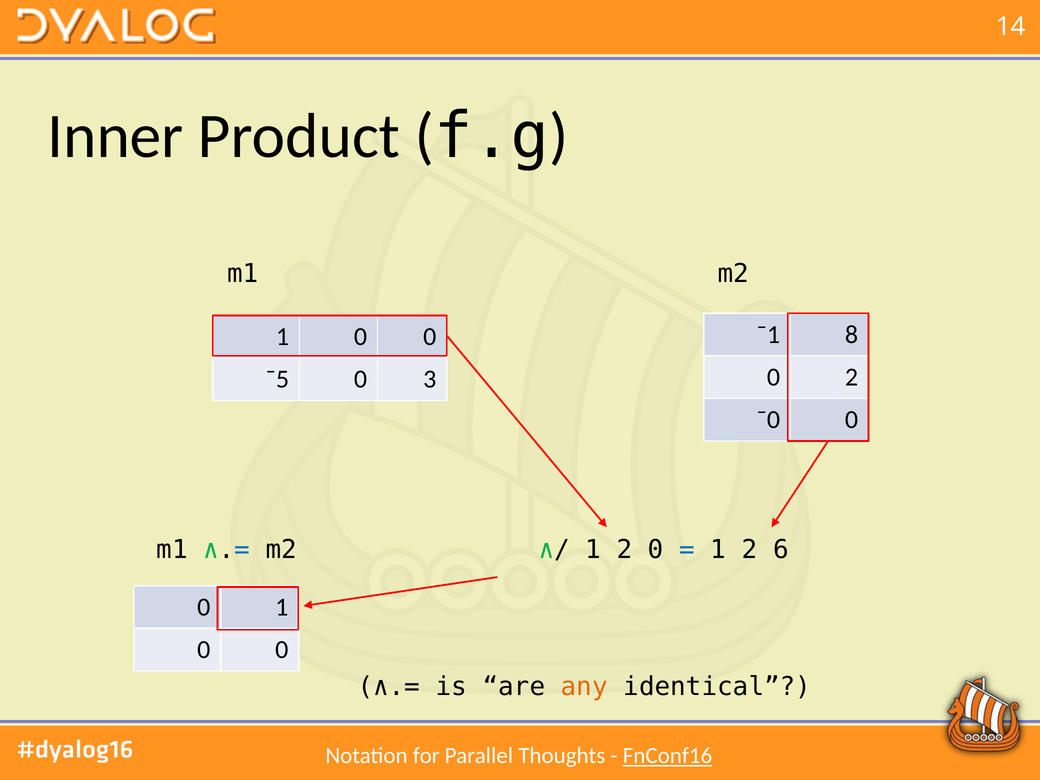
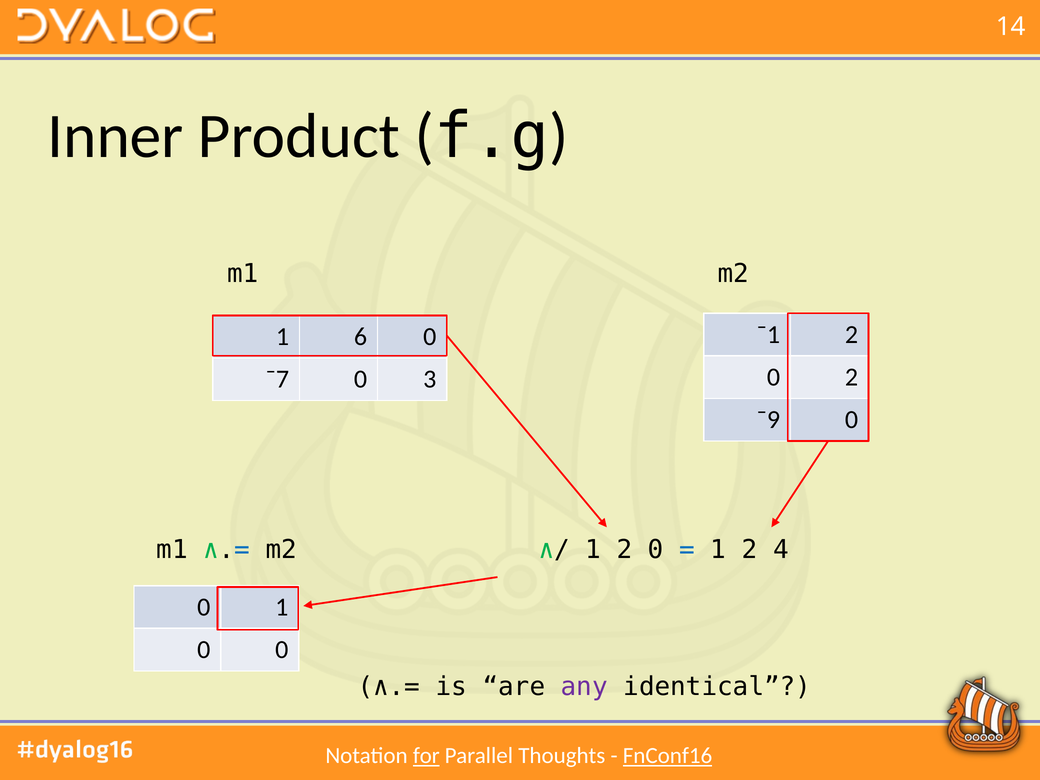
¯1 8: 8 -> 2 (852, 335)
0: 0 -> 6 (360, 337)
¯5: ¯5 -> ¯7 (277, 379)
¯0: ¯0 -> ¯9 (768, 420)
6: 6 -> 4 (781, 550)
any colour: orange -> purple (584, 687)
for underline: none -> present (426, 756)
